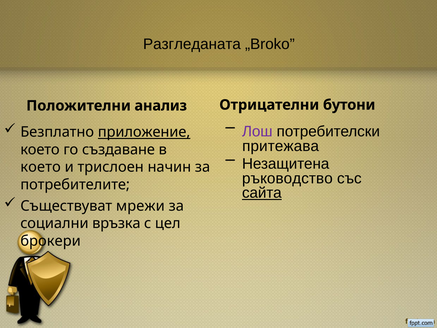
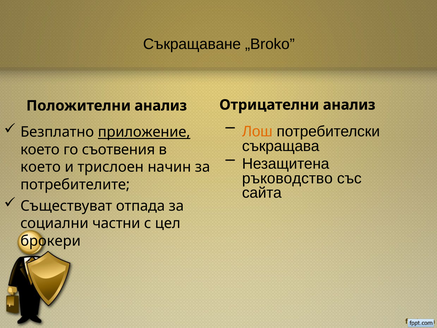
Разгледаната: Разгледаната -> Съкращаване (192, 44)
Отрицателни бутони: бутони -> анализ (349, 105)
Лош colour: purple -> orange (257, 131)
притежава: притежава -> съкращава (281, 146)
създаване: създаване -> съотвения (118, 150)
сайта underline: present -> none (262, 193)
мрежи: мрежи -> отпада (140, 206)
връзка: връзка -> частни (116, 223)
